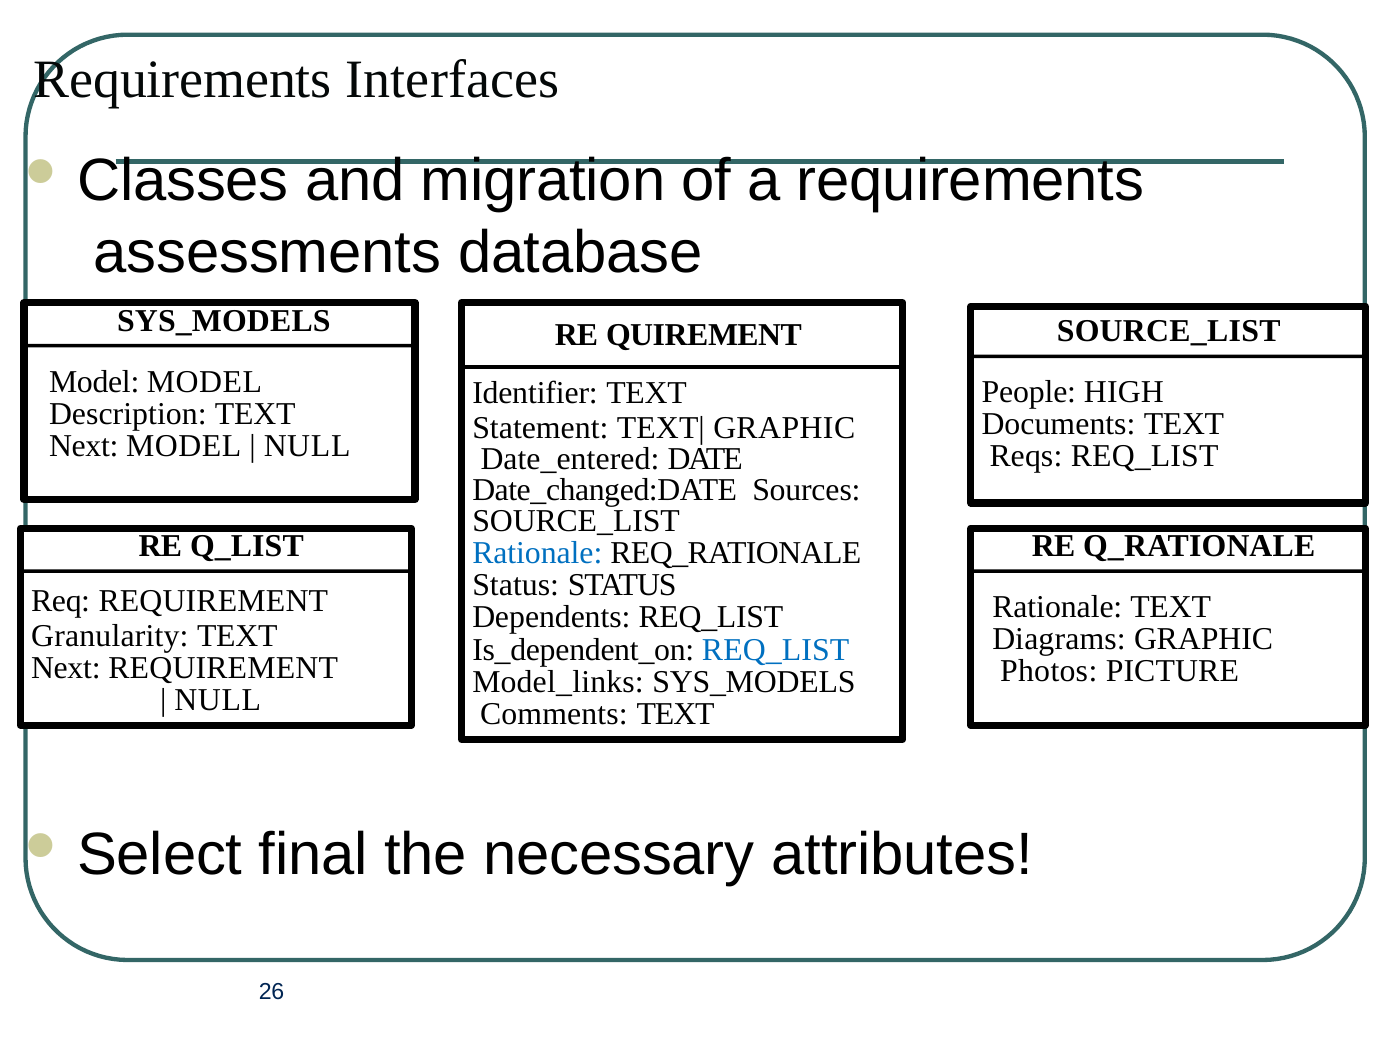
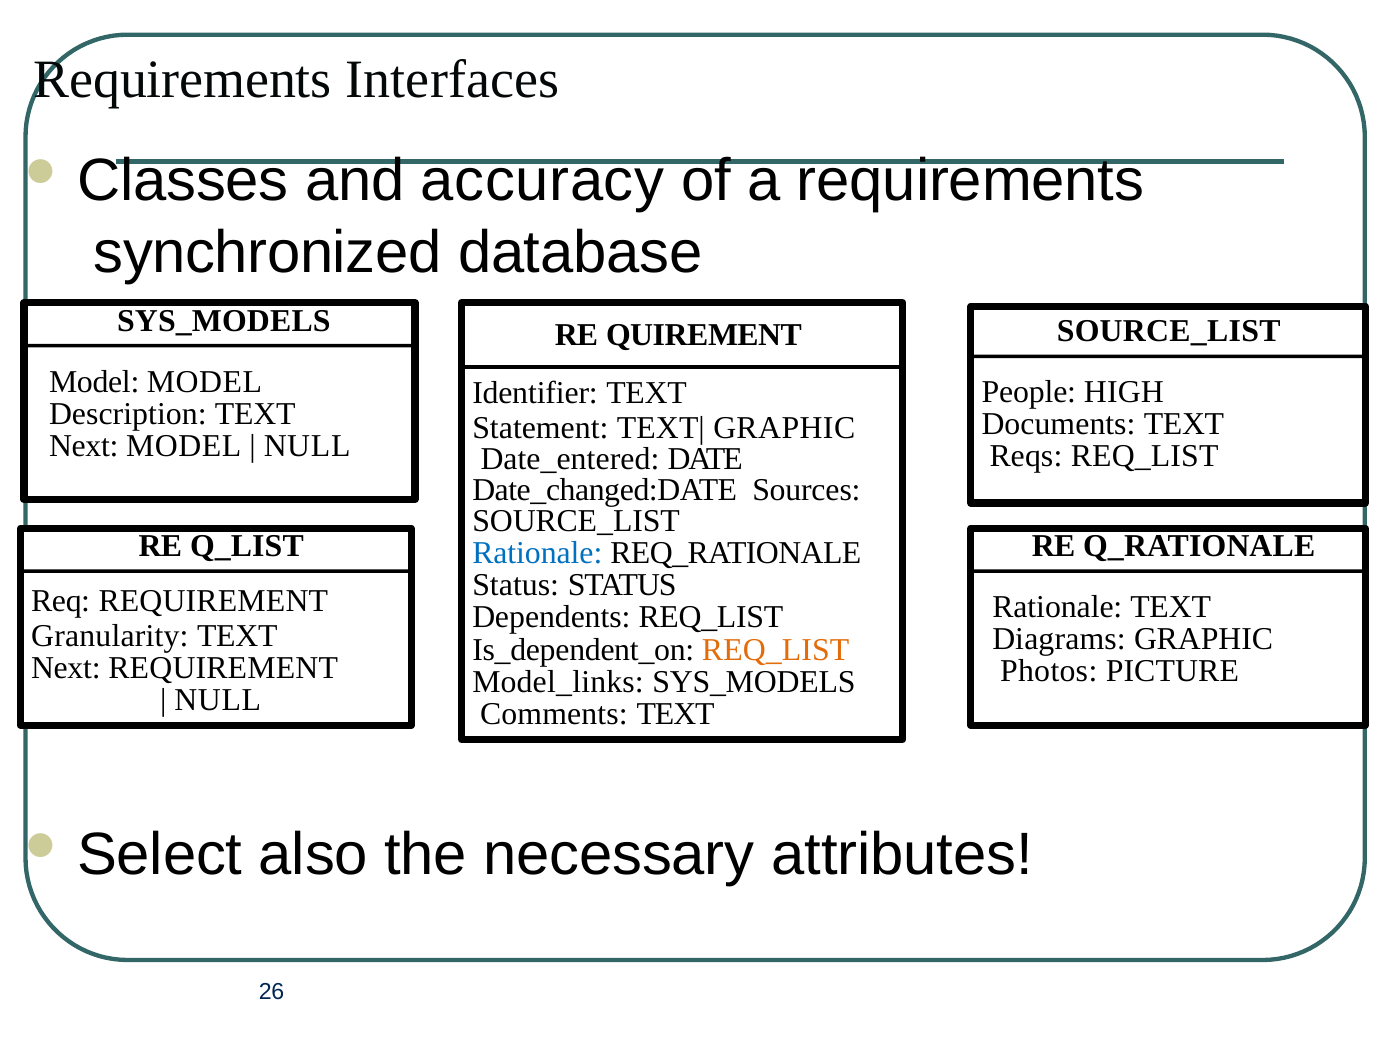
migration: migration -> accuracy (543, 181)
assessments: assessments -> synchronized (267, 252)
REQ_LIST colour: blue -> orange (776, 650)
final: final -> also (313, 855)
